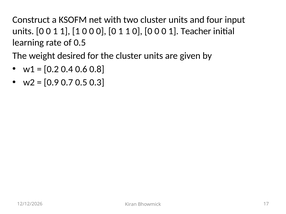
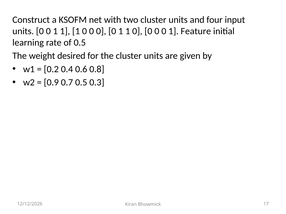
Teacher: Teacher -> Feature (196, 31)
